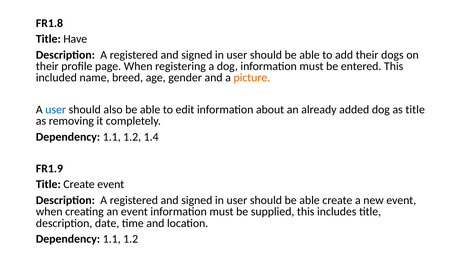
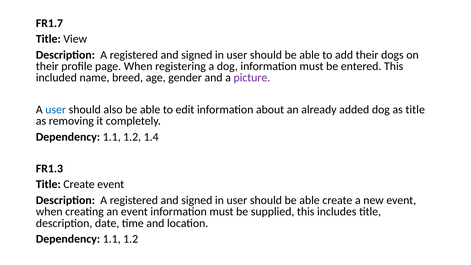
FR1.8: FR1.8 -> FR1.7 (49, 23)
Have: Have -> View (75, 39)
picture colour: orange -> purple (252, 78)
FR1.9: FR1.9 -> FR1.3 (49, 168)
